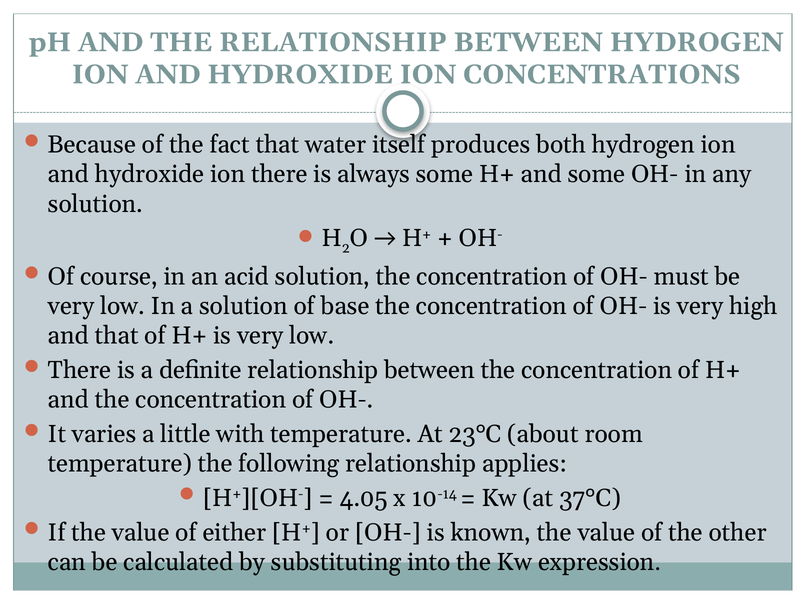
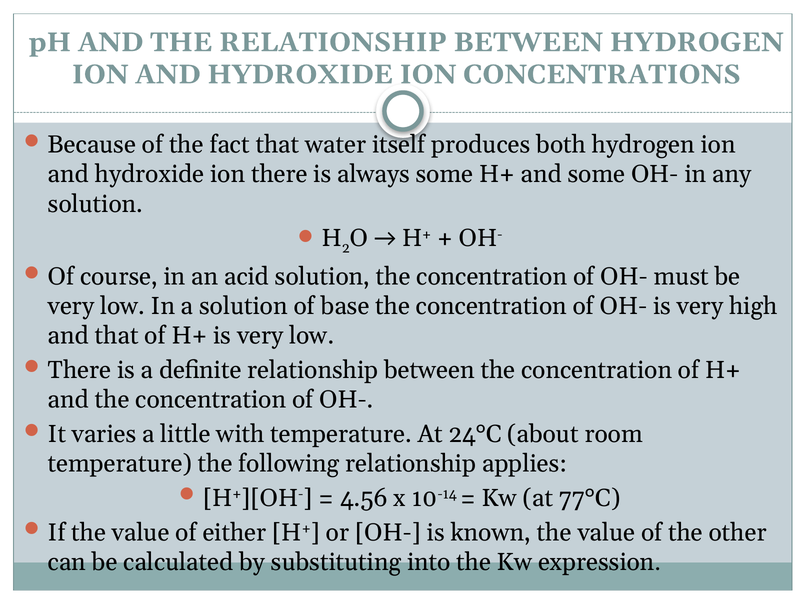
23°C: 23°C -> 24°C (475, 435)
4.05: 4.05 -> 4.56 (364, 499)
37°C: 37°C -> 77°C (590, 499)
